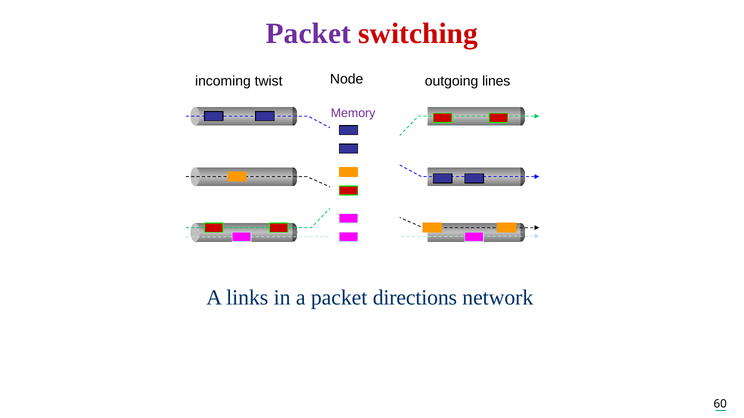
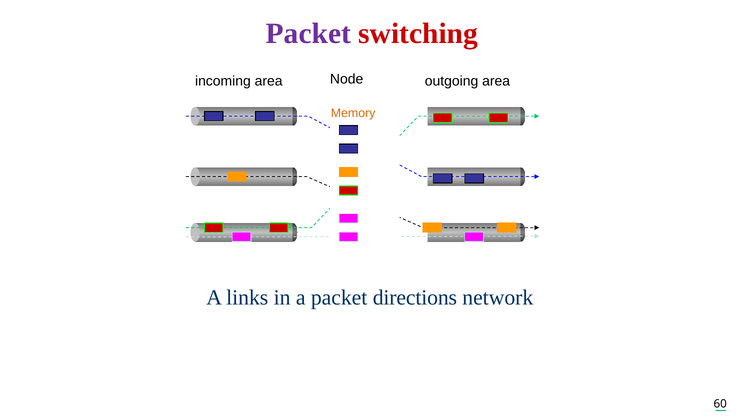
incoming twist: twist -> area (269, 81)
outgoing lines: lines -> area (496, 81)
Memory colour: purple -> orange (353, 113)
